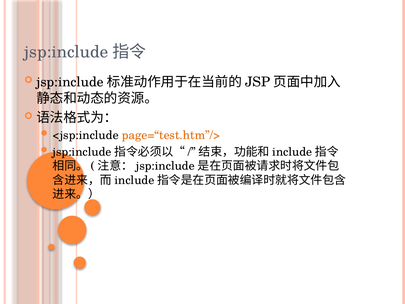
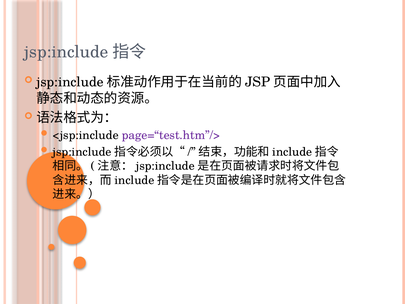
page=“test.htm”/> colour: orange -> purple (171, 135)
